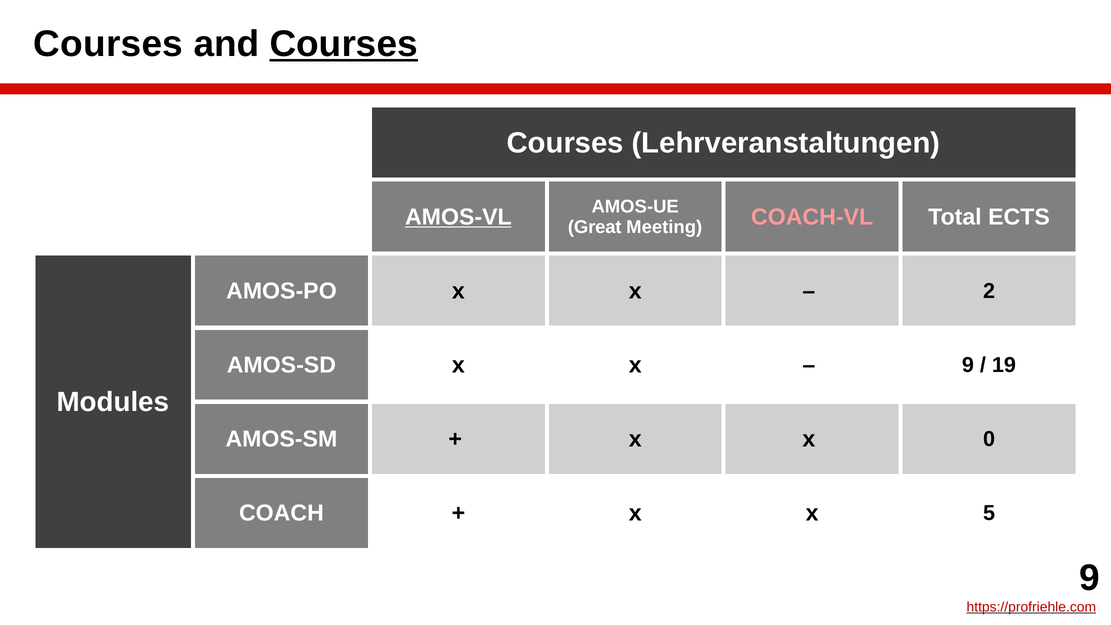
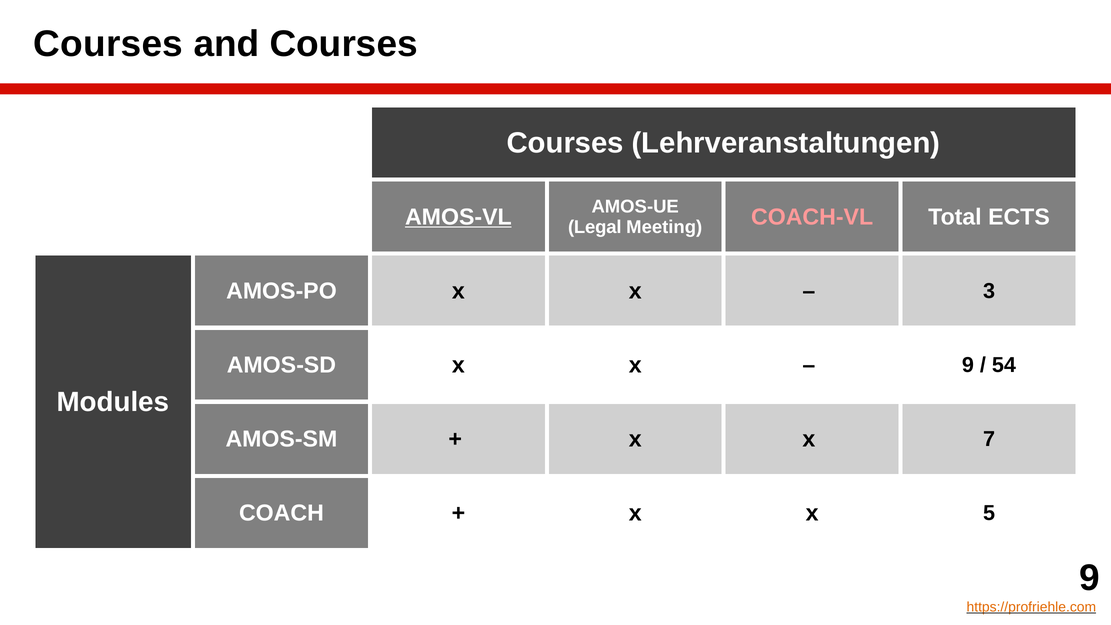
Courses underline: present -> none (344, 44)
Great: Great -> Legal (595, 227)
2: 2 -> 3 (989, 291)
19: 19 -> 54 (1004, 365)
0: 0 -> 7 (989, 439)
https://profriehle.com colour: red -> orange (1031, 607)
